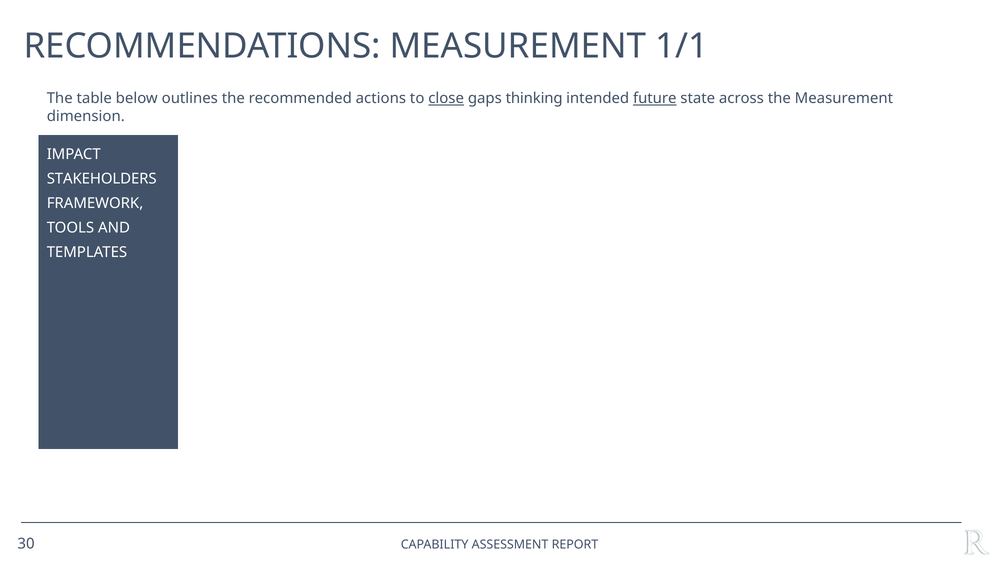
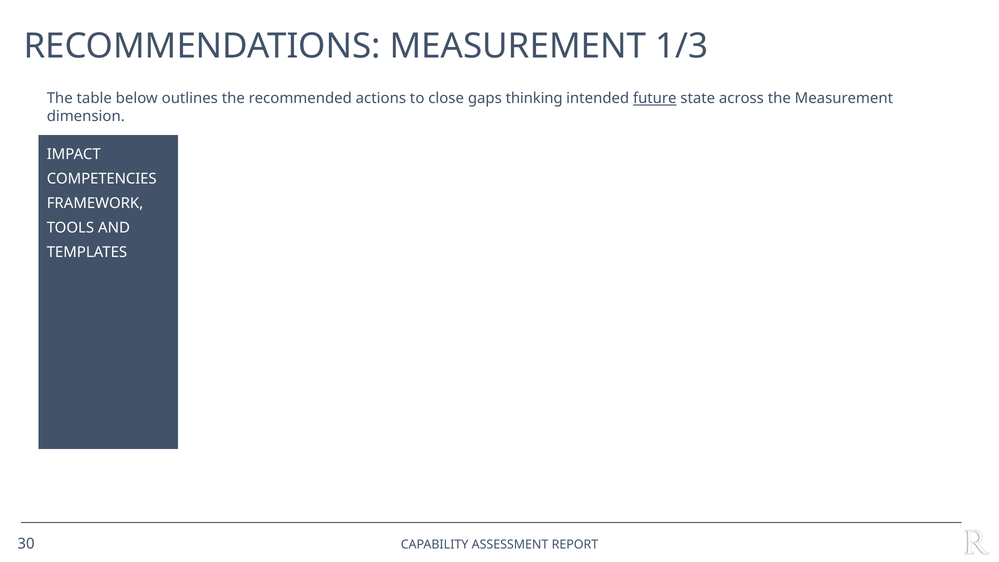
1/1: 1/1 -> 1/3 (682, 46)
close underline: present -> none (446, 99)
STAKEHOLDERS: STAKEHOLDERS -> COMPETENCIES (102, 179)
